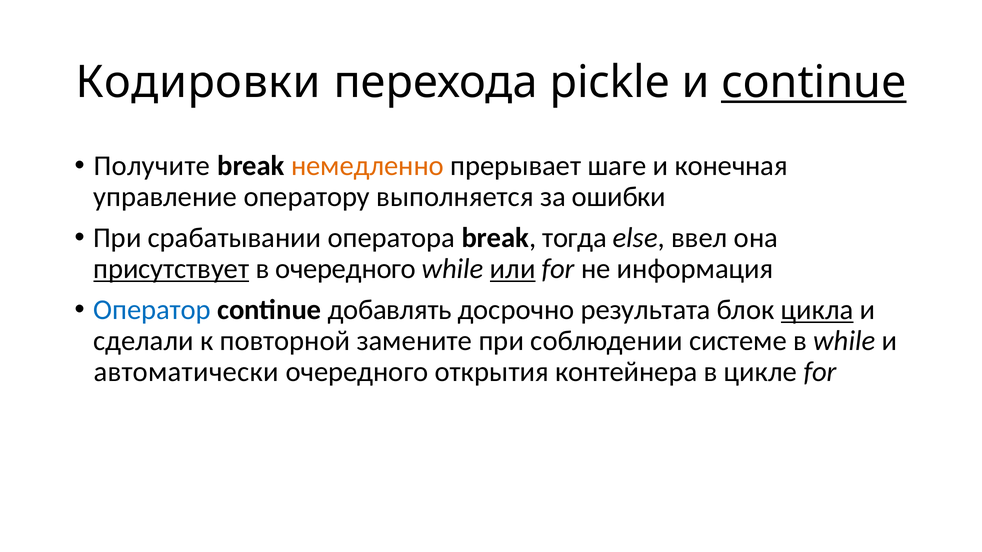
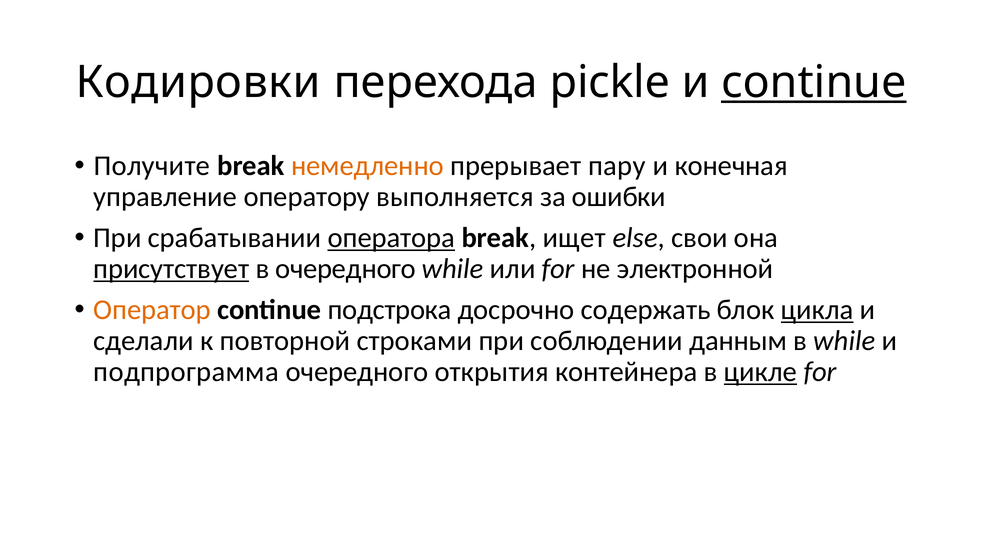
шаге: шаге -> пару (617, 166)
оператора underline: none -> present (391, 238)
тогда: тогда -> ищет (574, 238)
ввел: ввел -> свои (699, 238)
или underline: present -> none (513, 269)
информация: информация -> электронной (695, 269)
Оператор colour: blue -> orange (152, 310)
добавлять: добавлять -> подстрока (390, 310)
результата: результата -> содержать (646, 310)
замените: замените -> строками (414, 341)
системе: системе -> данным (738, 341)
автоматически: автоматически -> подпрограмма (186, 372)
цикле underline: none -> present (761, 372)
